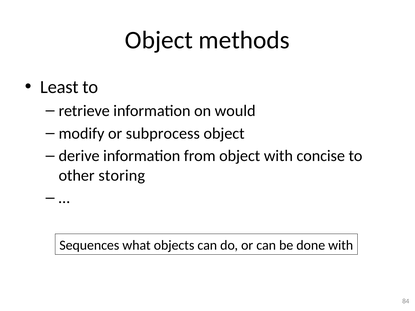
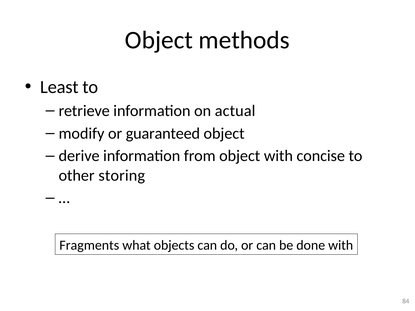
would: would -> actual (235, 111)
subprocess: subprocess -> guaranteed (163, 134)
Sequences: Sequences -> Fragments (89, 245)
